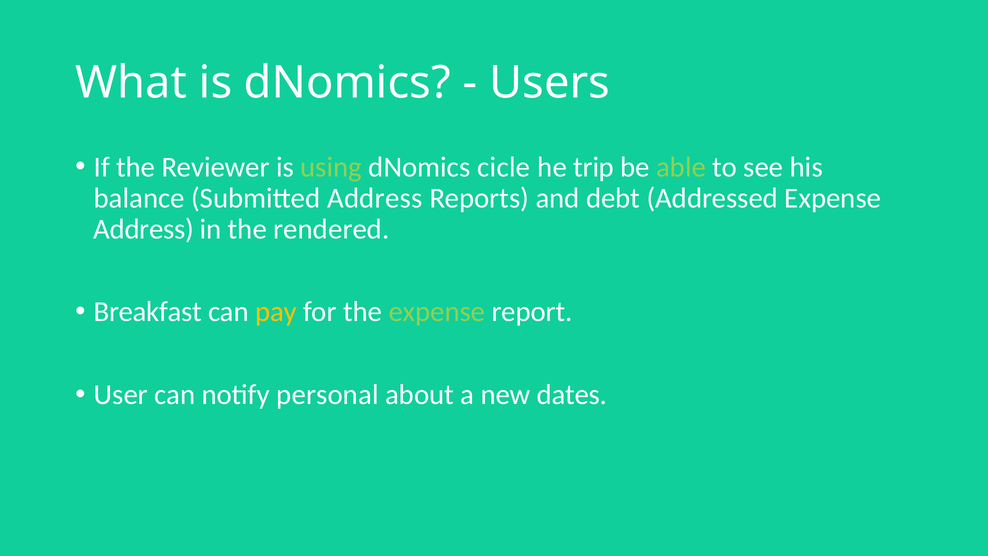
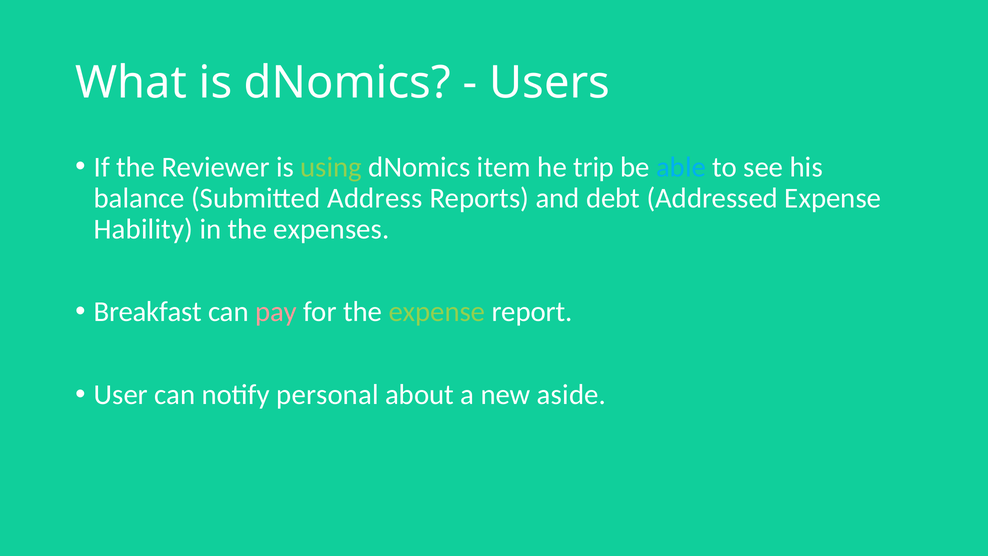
cicle: cicle -> item (504, 167)
able colour: light green -> light blue (681, 167)
Address: Address -> Hability (143, 229)
rendered: rendered -> expenses (331, 229)
pay colour: yellow -> pink (276, 312)
dates: dates -> aside (572, 395)
